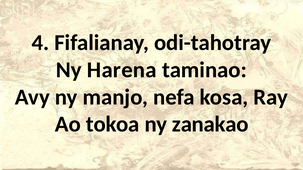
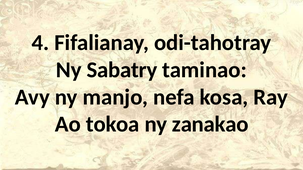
Harena: Harena -> Sabatry (122, 70)
